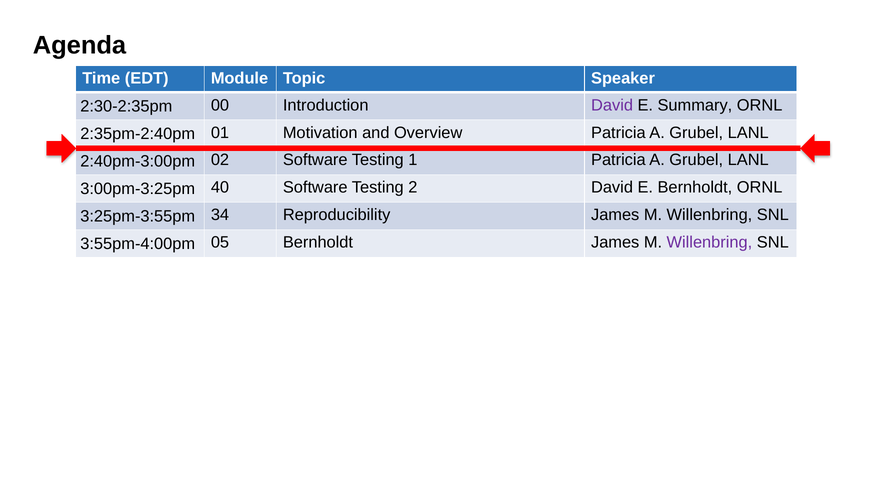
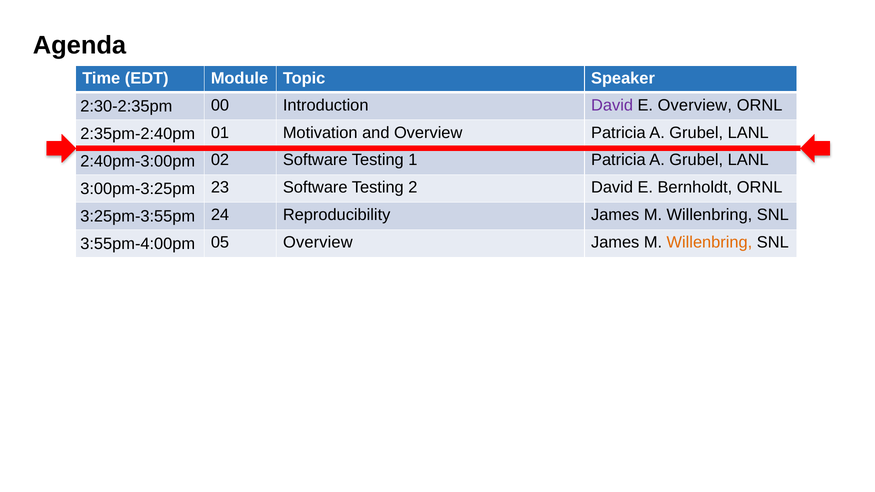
E Summary: Summary -> Overview (695, 105)
40: 40 -> 23 (220, 188)
34: 34 -> 24 (220, 215)
05 Bernholdt: Bernholdt -> Overview (318, 243)
Willenbring colour: purple -> orange (709, 243)
